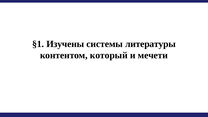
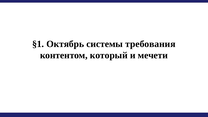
Изучены: Изучены -> Октябрь (65, 44)
литературы: литературы -> требования (150, 44)
